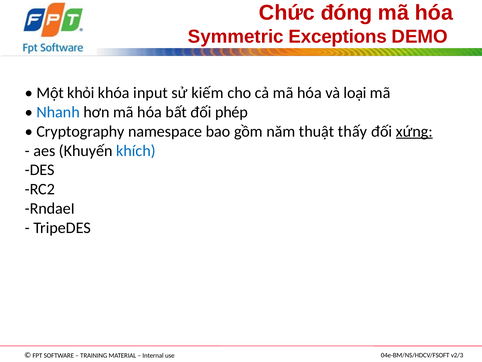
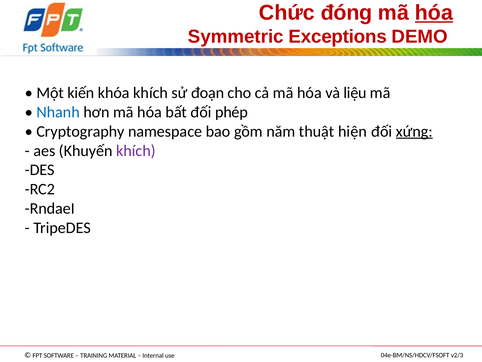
hóa underline: none -> present (434, 13)
khỏi: khỏi -> kiến (81, 93)
khóa input: input -> khích (151, 93)
kiếm: kiếm -> đoạn (208, 93)
loại: loại -> liệu (355, 93)
thấy: thấy -> hiện (353, 131)
khích colour: blue -> purple (136, 150)
